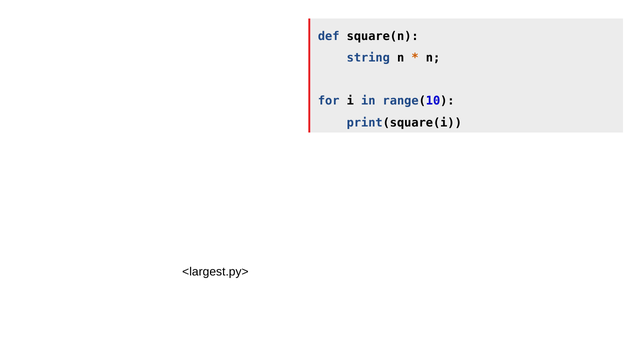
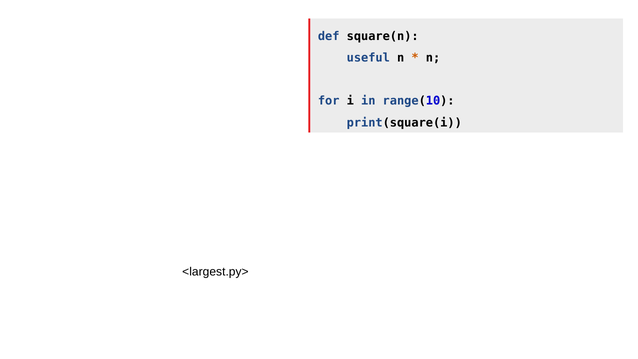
string: string -> useful (368, 58)
